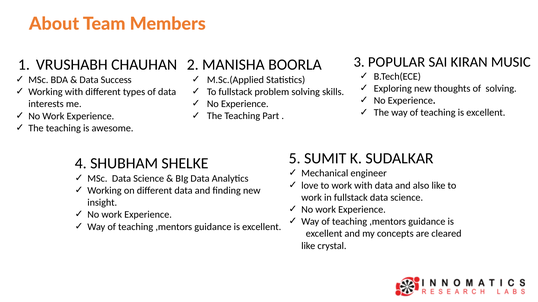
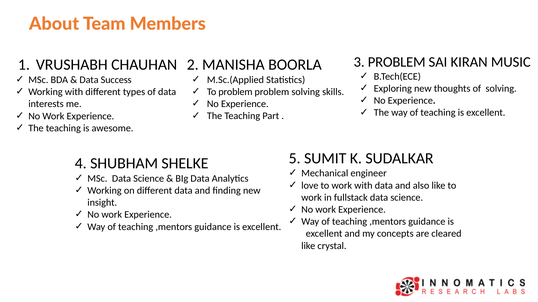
3 POPULAR: POPULAR -> PROBLEM (397, 62)
To fullstack: fullstack -> problem (235, 92)
